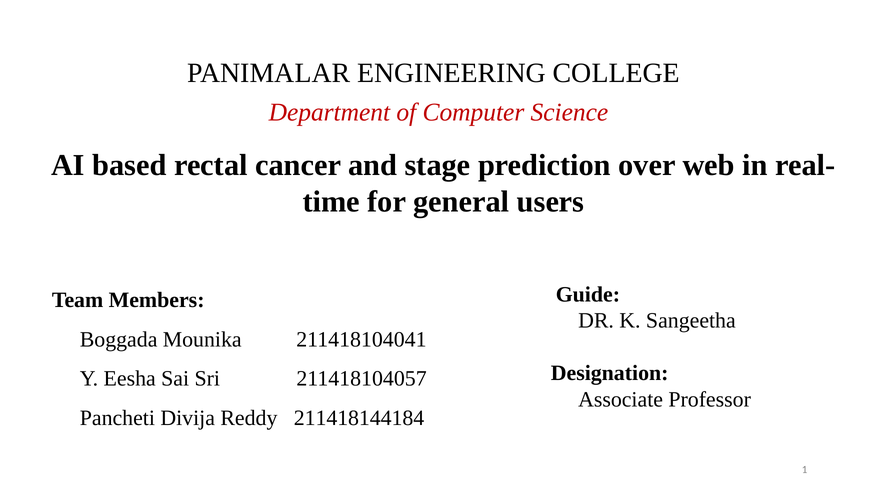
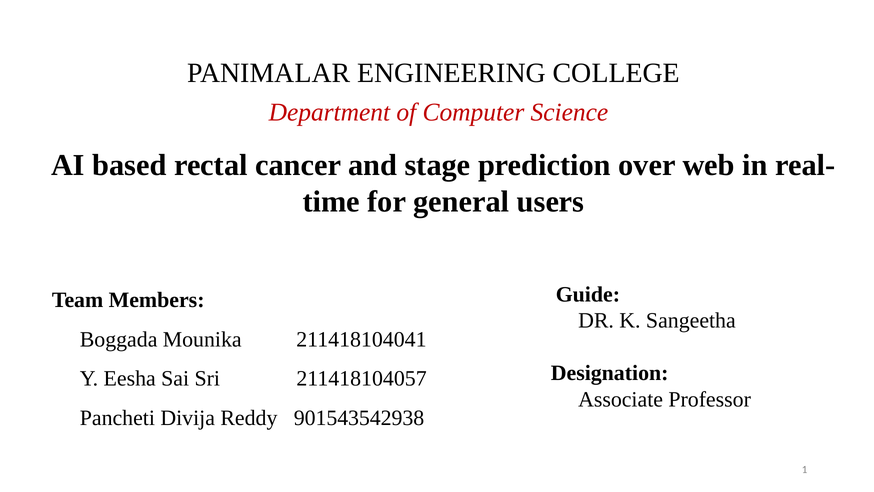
211418144184: 211418144184 -> 901543542938 (359, 418)
